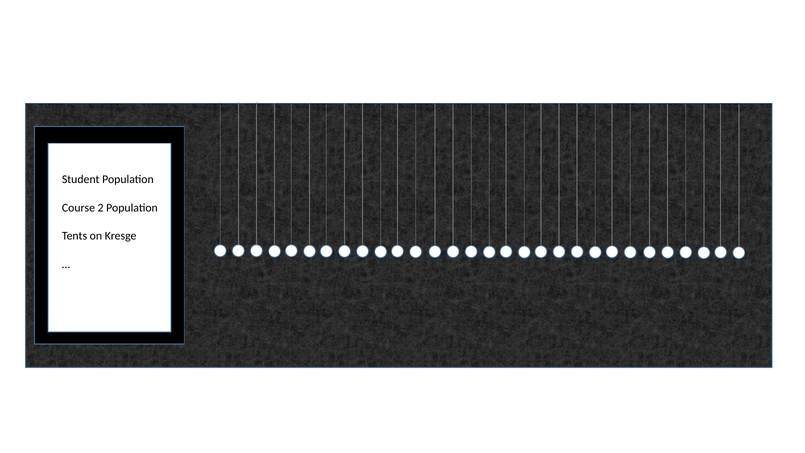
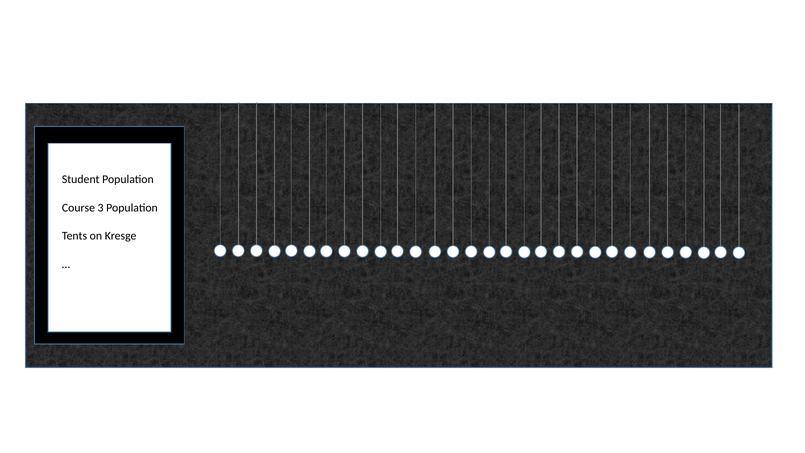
2: 2 -> 3 (101, 208)
